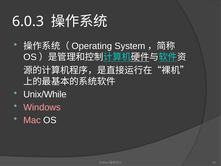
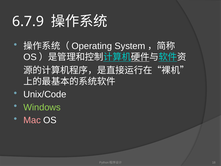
6.0.3: 6.0.3 -> 6.7.9 (28, 21)
Unix/While: Unix/While -> Unix/Code (45, 94)
Windows colour: pink -> light green (42, 107)
